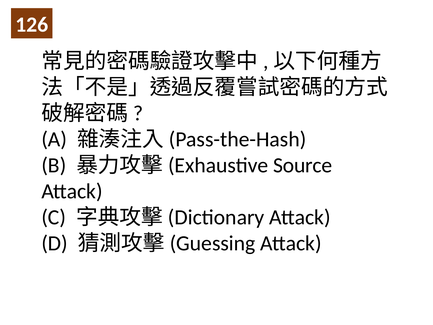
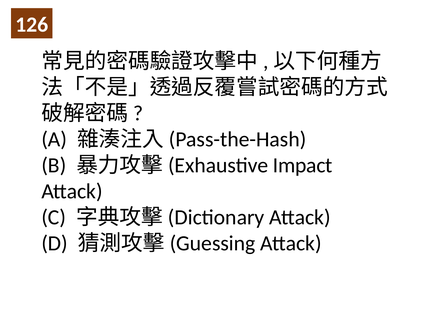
Source: Source -> Impact (303, 165)
